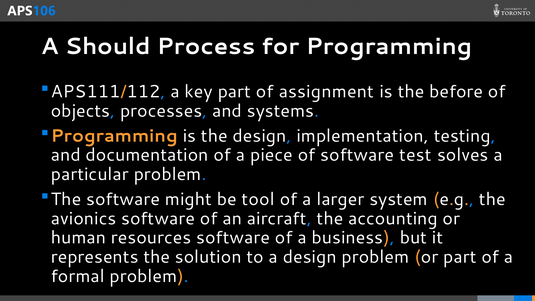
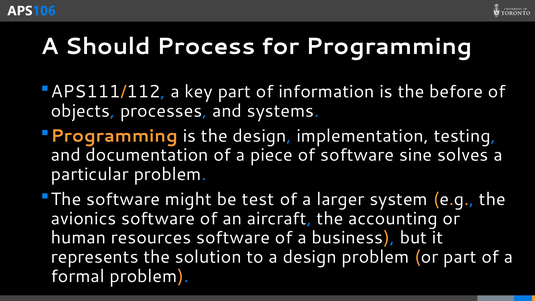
assignment: assignment -> information (326, 92)
test: test -> sine (416, 155)
tool: tool -> test (258, 199)
